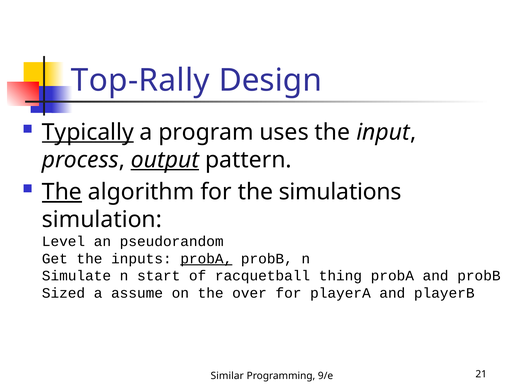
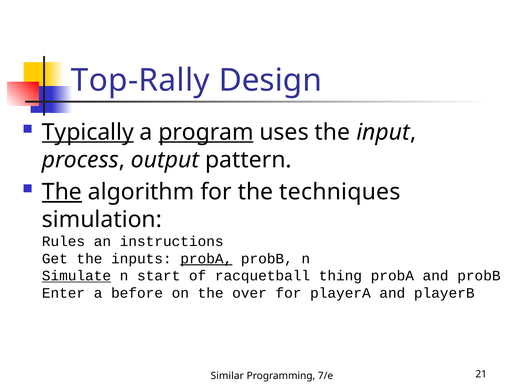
program underline: none -> present (206, 132)
output underline: present -> none (165, 160)
simulations: simulations -> techniques (340, 192)
Level: Level -> Rules (63, 242)
pseudorandom: pseudorandom -> instructions (172, 242)
Simulate underline: none -> present (76, 276)
Sized: Sized -> Enter (63, 294)
assume: assume -> before (137, 294)
9/e: 9/e -> 7/e (326, 376)
